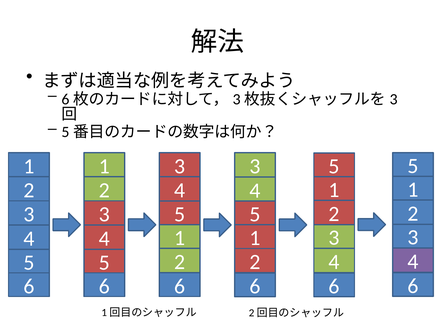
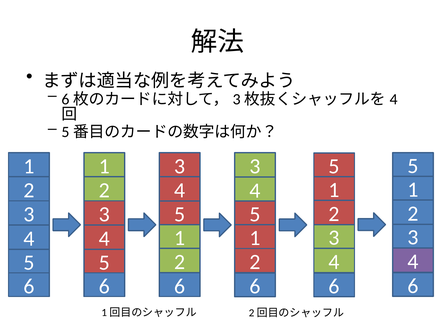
3: 3 -> 4 (394, 99)
